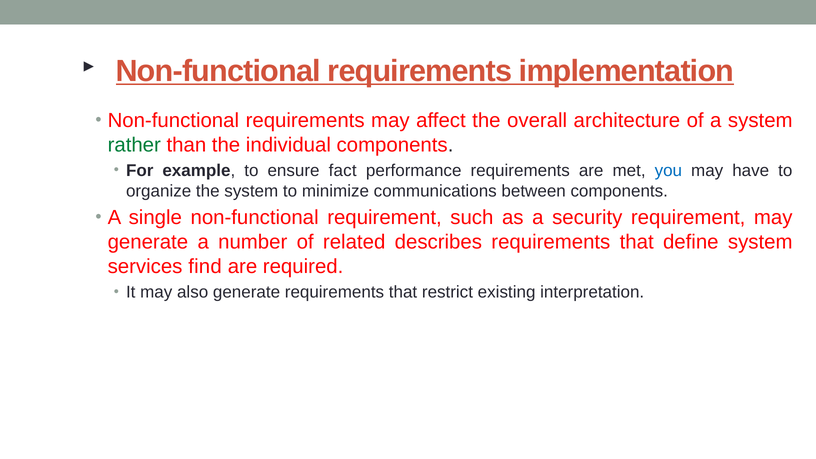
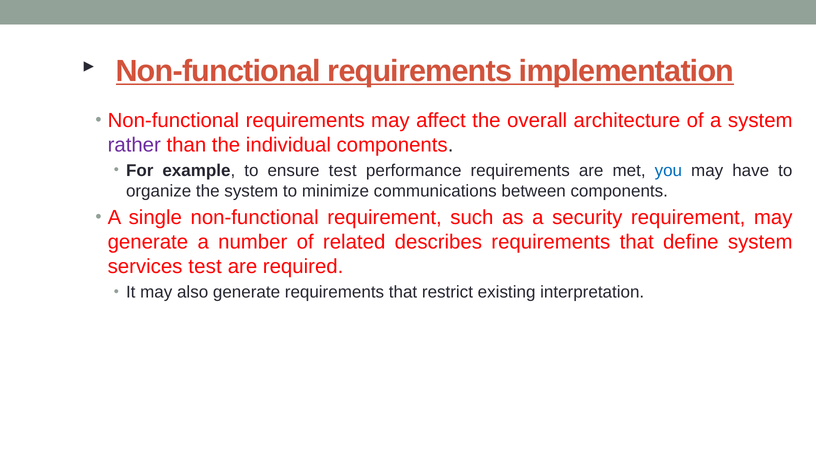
rather colour: green -> purple (134, 145)
ensure fact: fact -> test (343, 171)
services find: find -> test (205, 267)
